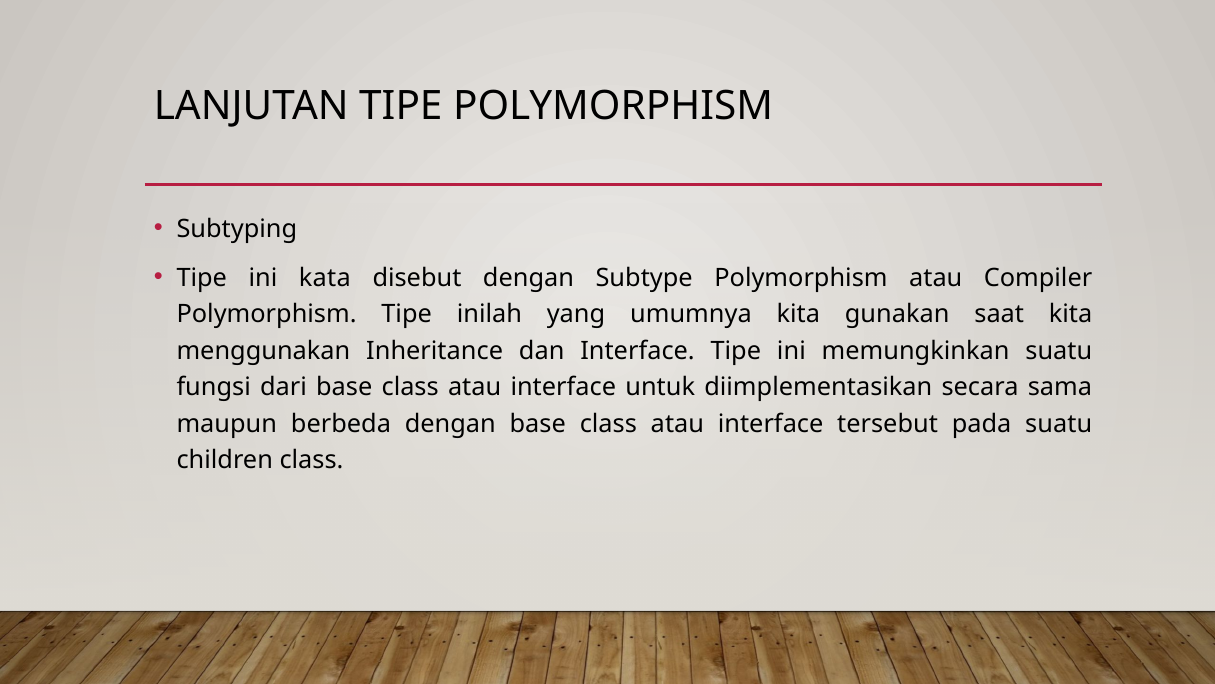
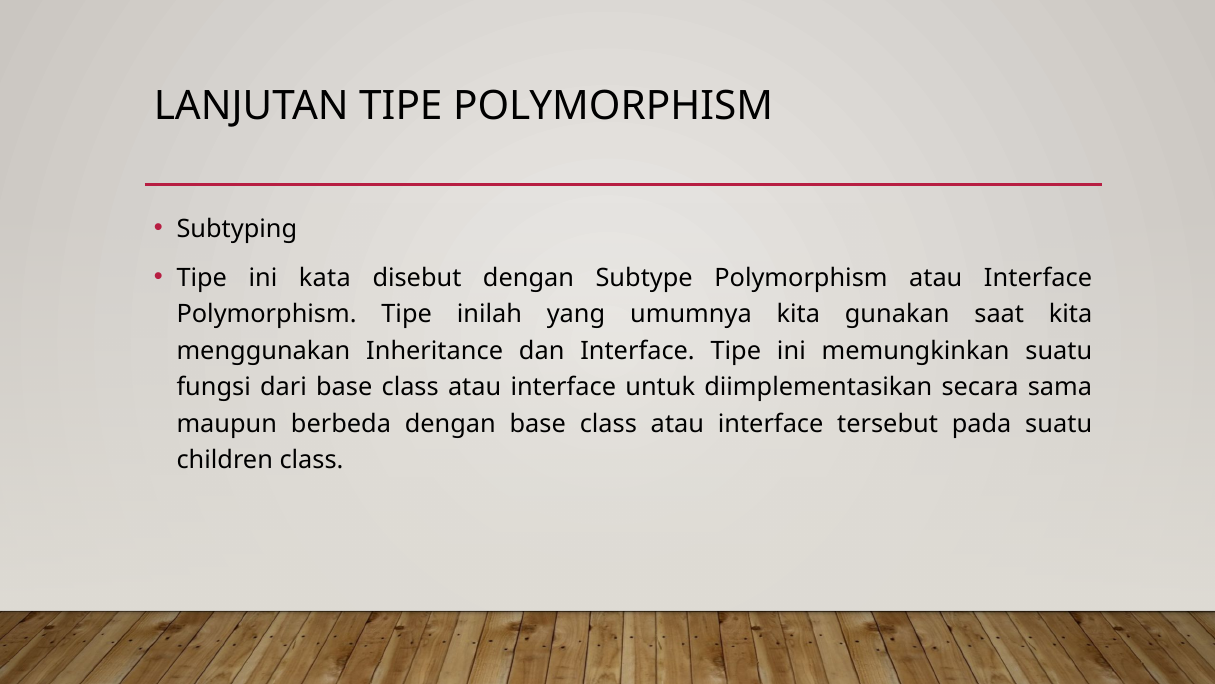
Polymorphism atau Compiler: Compiler -> Interface (1038, 278)
